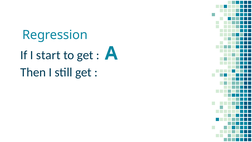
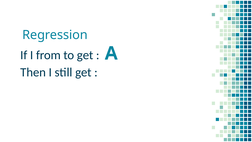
start: start -> from (48, 55)
